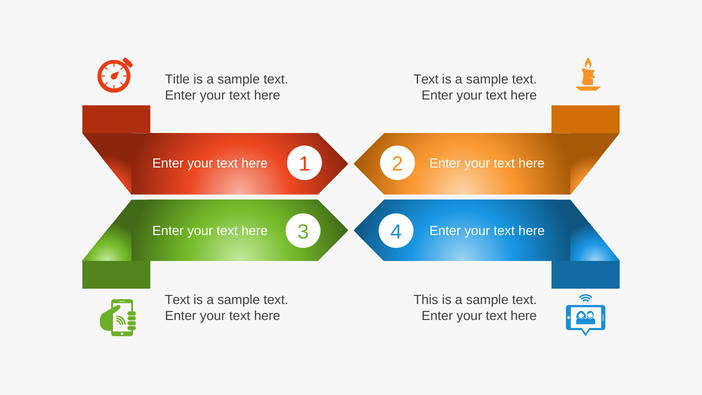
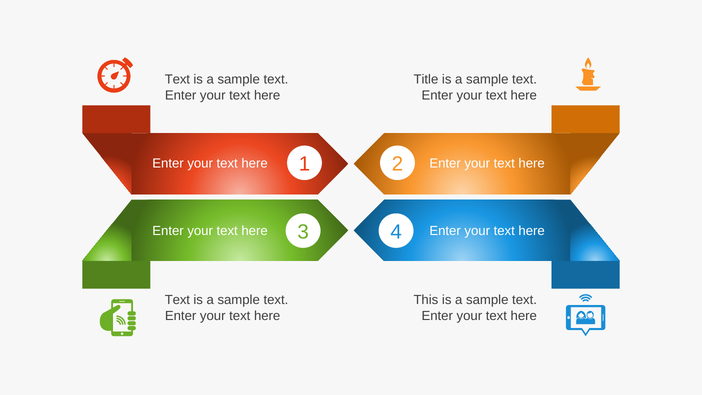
Title: Title -> Text (177, 79)
Text: Text -> Title (426, 79)
